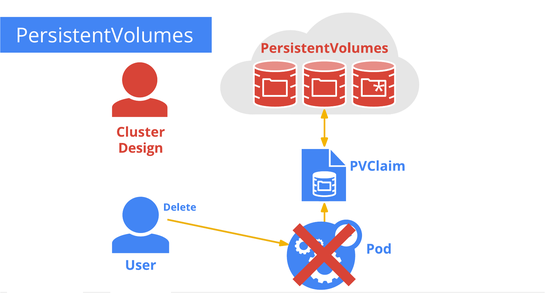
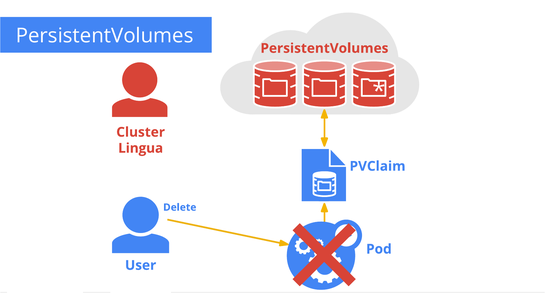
Design: Design -> Lingua (141, 149)
